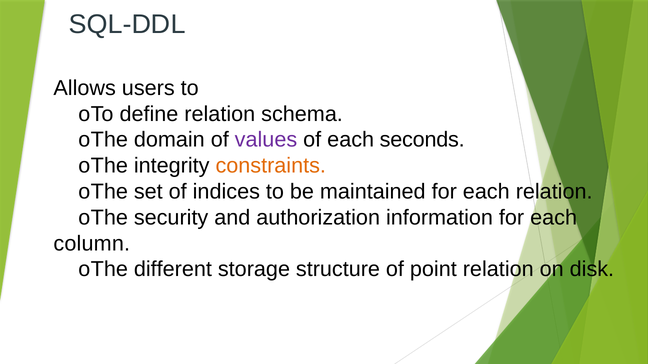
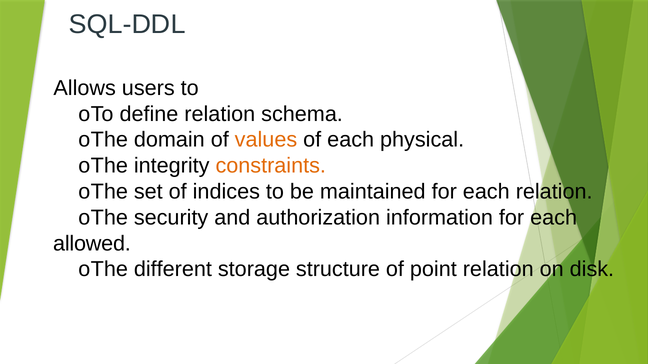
values colour: purple -> orange (266, 140)
seconds: seconds -> physical (422, 140)
column: column -> allowed (92, 244)
